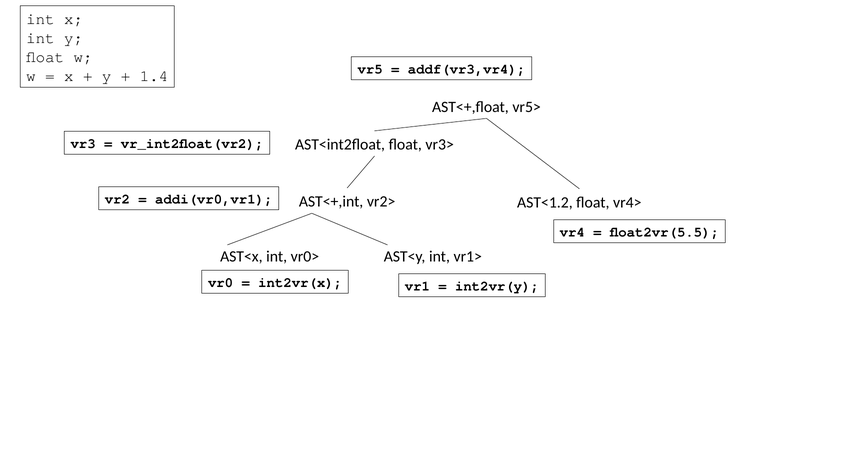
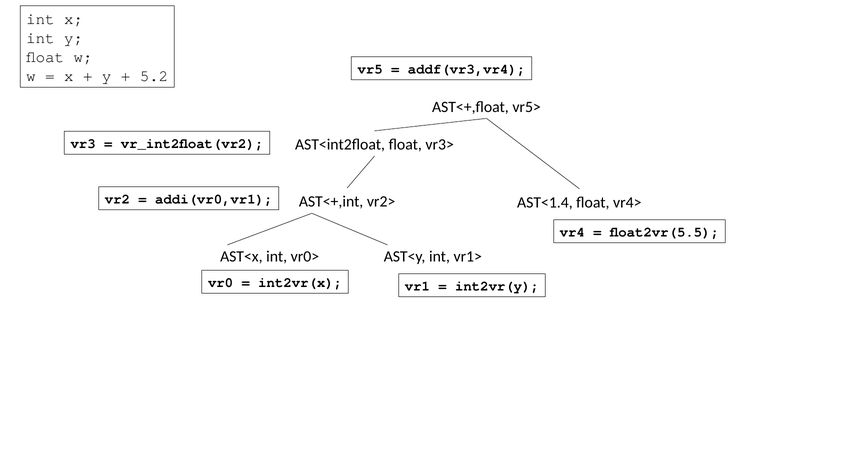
1.4: 1.4 -> 5.2 (154, 76)
AST<1.2: AST<1.2 -> AST<1.4 (545, 202)
